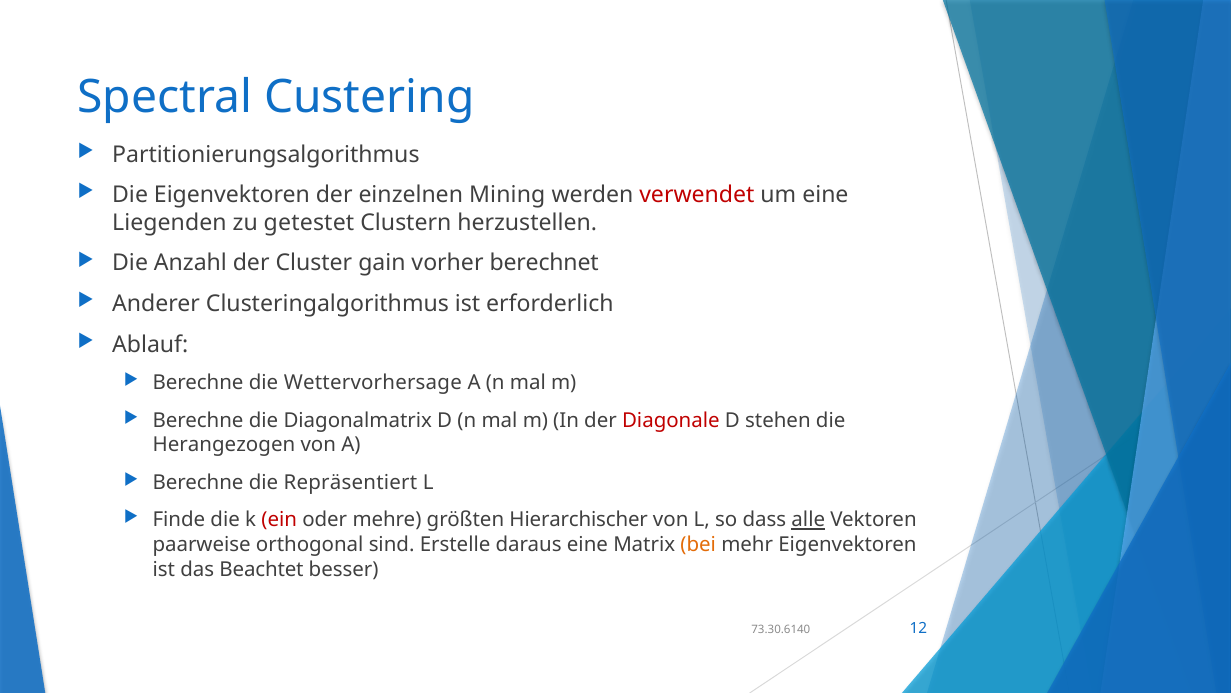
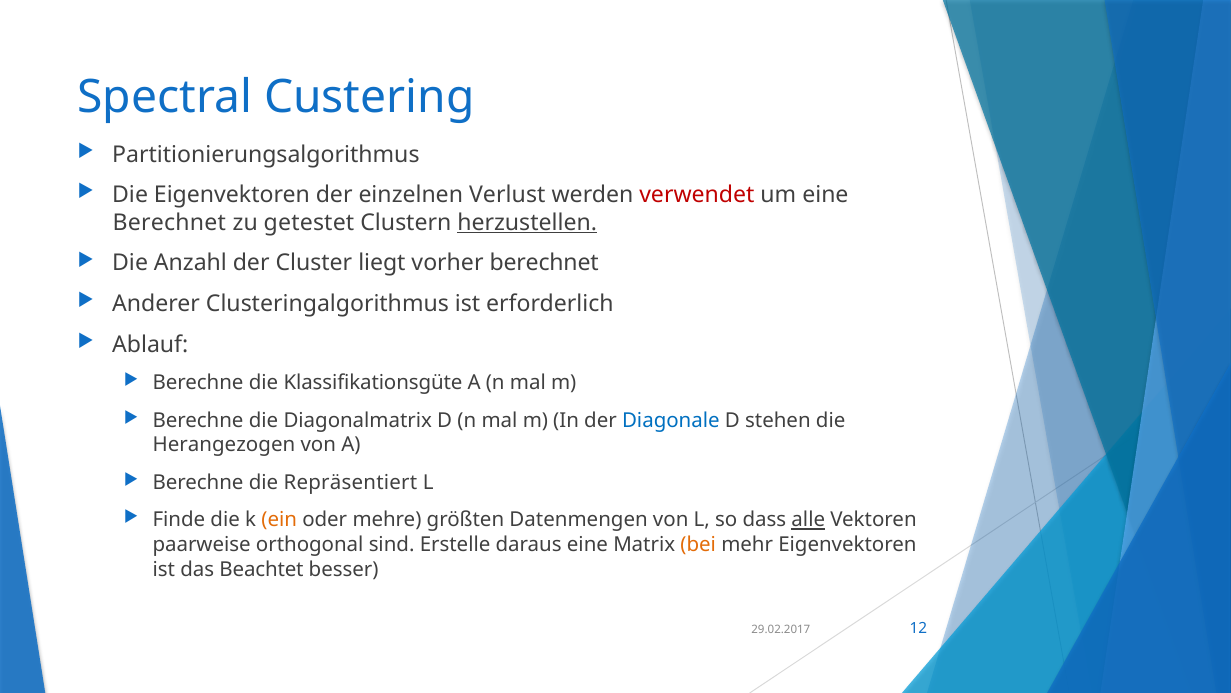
Mining: Mining -> Verlust (507, 195)
Liegenden: Liegenden -> Berechnet (169, 223)
herzustellen underline: none -> present (527, 223)
gain: gain -> liegt (382, 263)
Wettervorhersage: Wettervorhersage -> Klassifikationsgüte (373, 383)
Diagonale colour: red -> blue (671, 420)
ein colour: red -> orange (279, 520)
Hierarchischer: Hierarchischer -> Datenmengen (579, 520)
73.30.6140: 73.30.6140 -> 29.02.2017 (781, 629)
